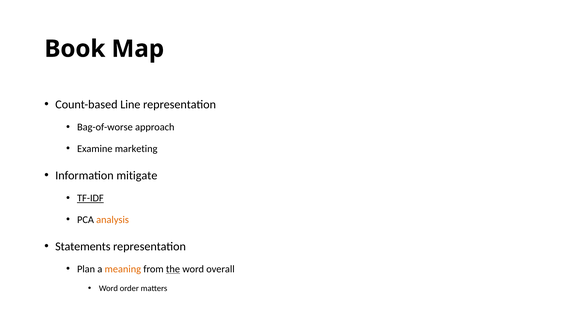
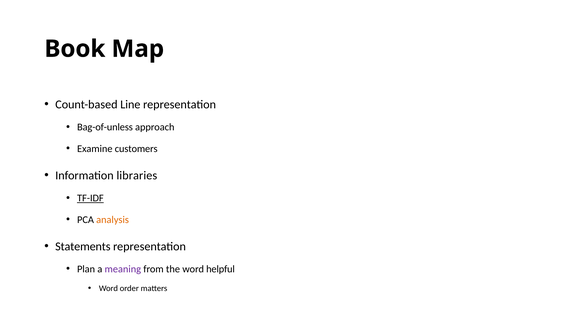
Bag-of-worse: Bag-of-worse -> Bag-of-unless (105, 127)
marketing: marketing -> customers (136, 149)
mitigate: mitigate -> libraries (137, 176)
meaning colour: orange -> purple (123, 269)
the underline: present -> none (173, 269)
overall: overall -> helpful (220, 269)
